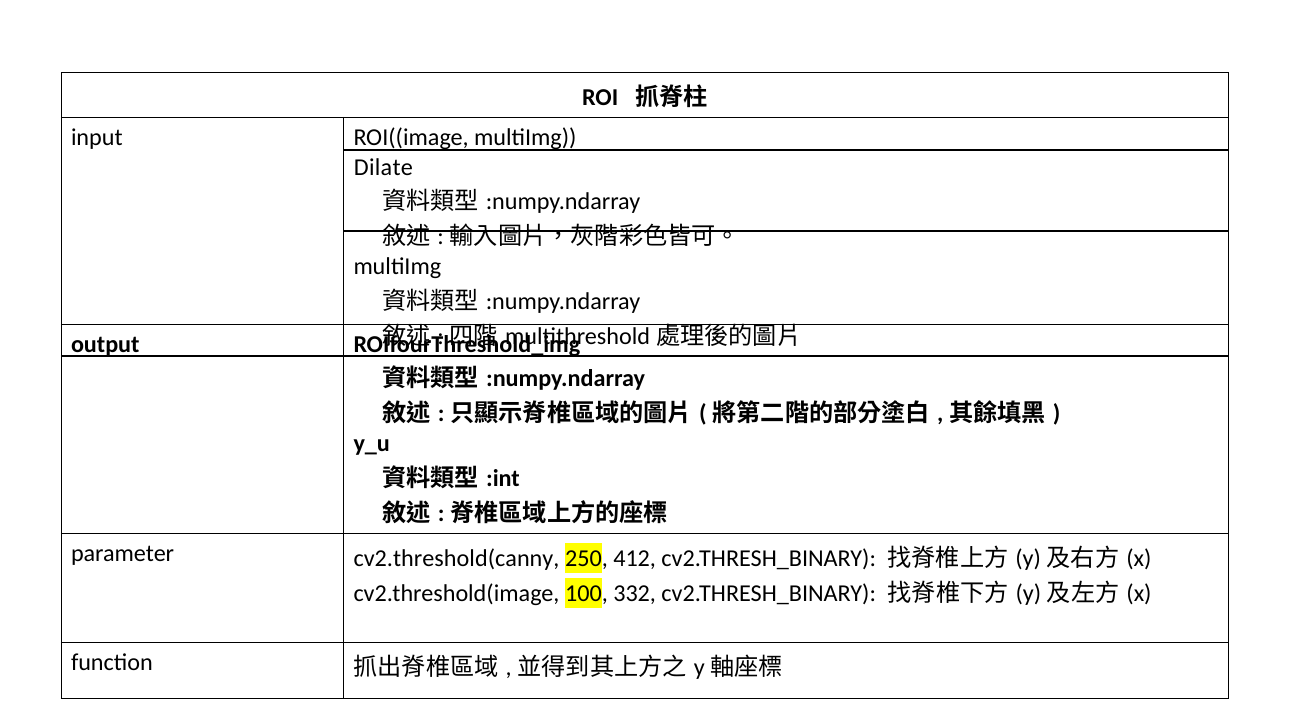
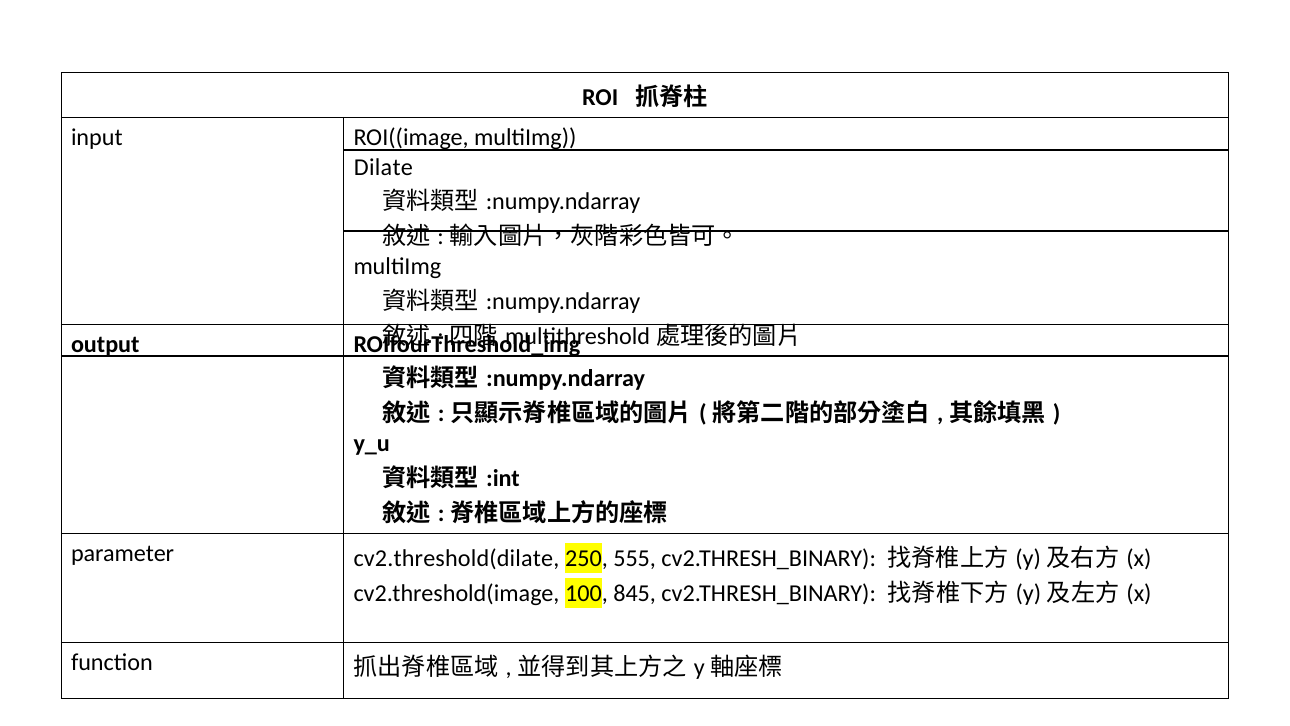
cv2.threshold(canny: cv2.threshold(canny -> cv2.threshold(dilate (456, 558)
412: 412 -> 555 (635, 558)
332: 332 -> 845 (635, 593)
